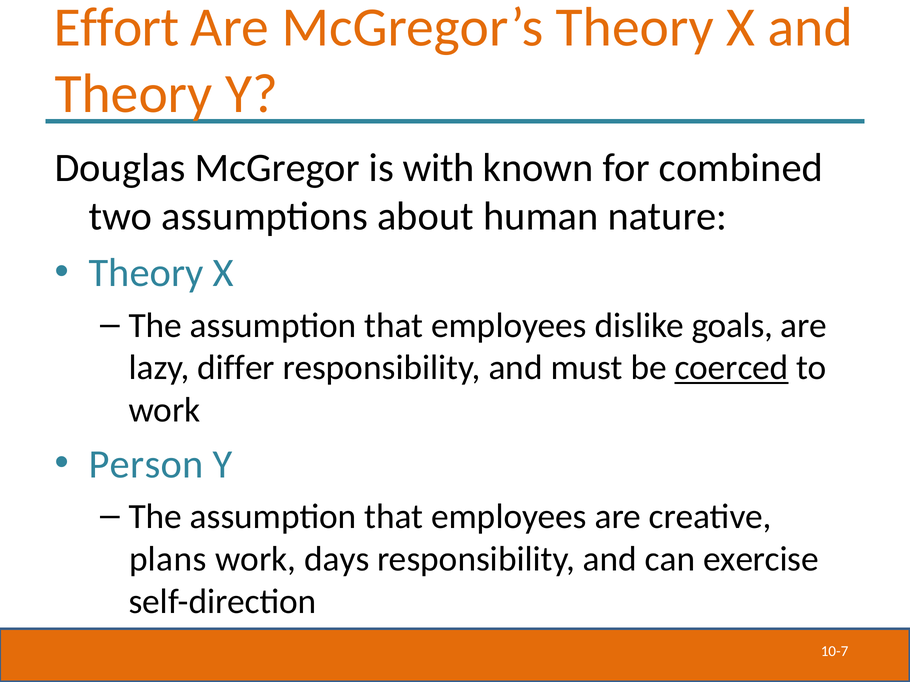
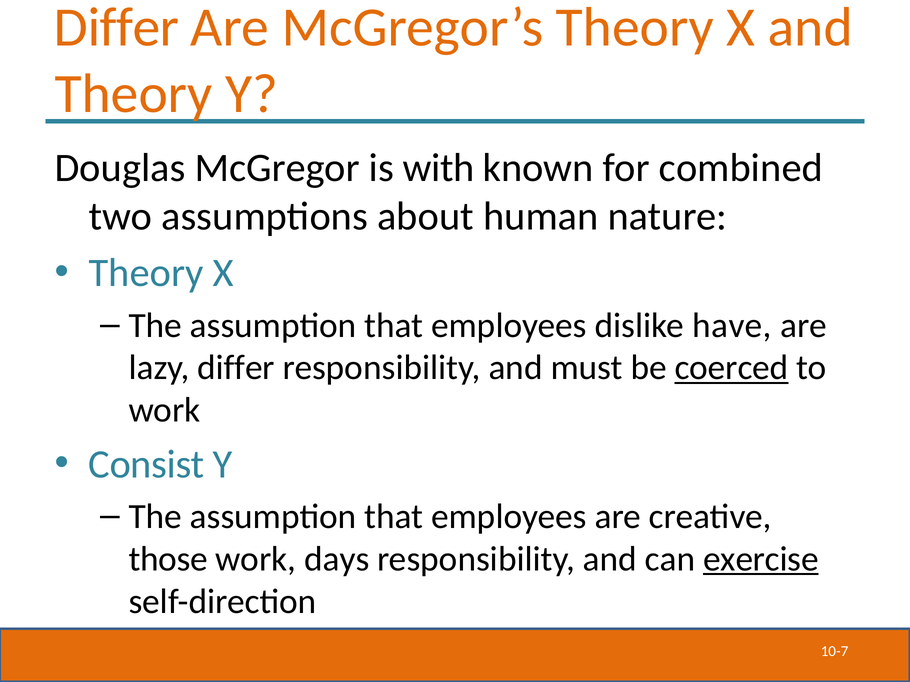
Effort: Effort -> Differ (117, 27)
goals: goals -> have (732, 326)
Person: Person -> Consist (146, 465)
plans: plans -> those (168, 559)
exercise underline: none -> present (761, 559)
